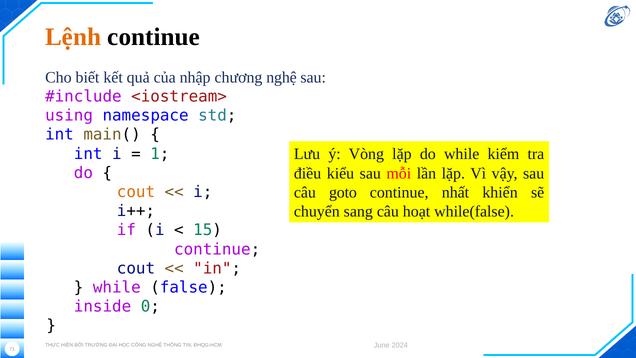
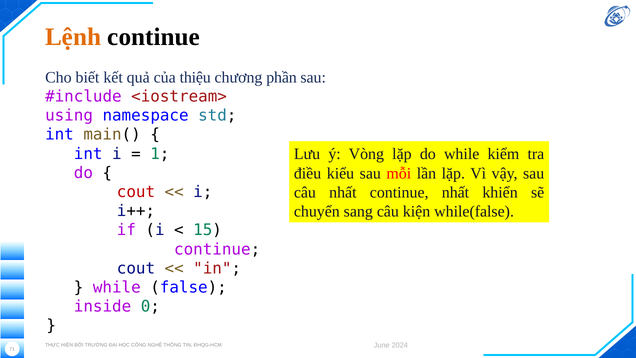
nhập: nhập -> thiệu (195, 77)
chương nghệ: nghệ -> phần (282, 77)
cout colour: orange -> red (136, 192)
câu goto: goto -> nhất (343, 192)
hoạt: hoạt -> kiện (417, 211)
